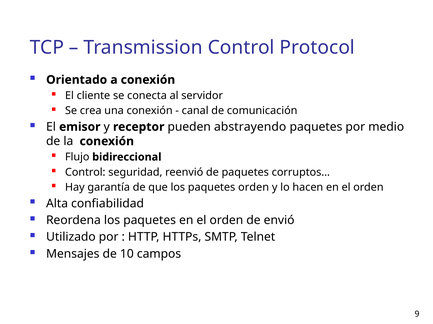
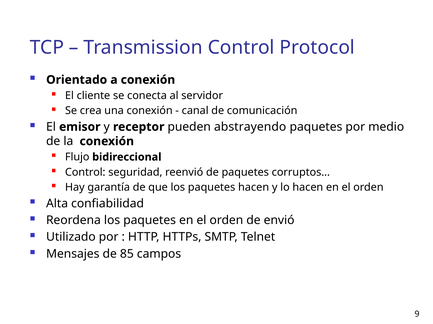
paquetes orden: orden -> hacen (254, 188)
10: 10 -> 85 (127, 254)
